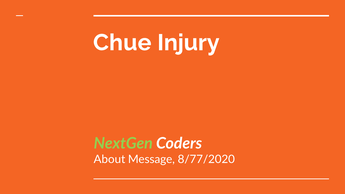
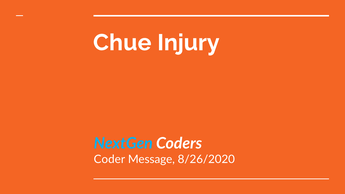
NextGen colour: light green -> light blue (123, 143)
About: About -> Coder (109, 159)
8/77/2020: 8/77/2020 -> 8/26/2020 (206, 159)
